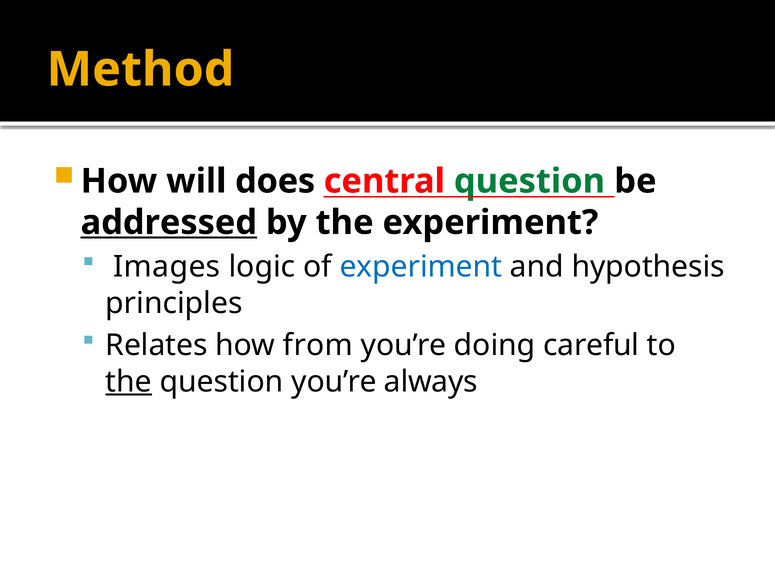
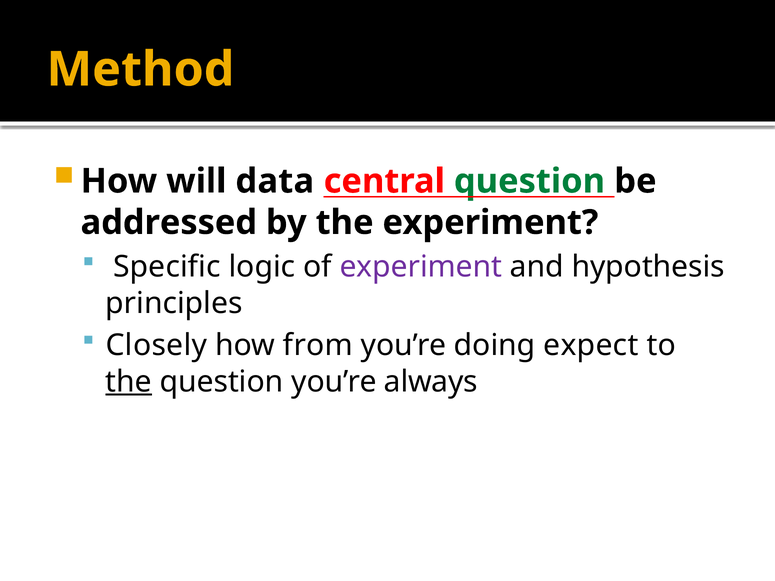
does: does -> data (275, 181)
addressed underline: present -> none (169, 223)
Images: Images -> Specific (167, 267)
experiment colour: blue -> purple (421, 267)
Relates: Relates -> Closely (156, 346)
careful: careful -> expect (591, 346)
